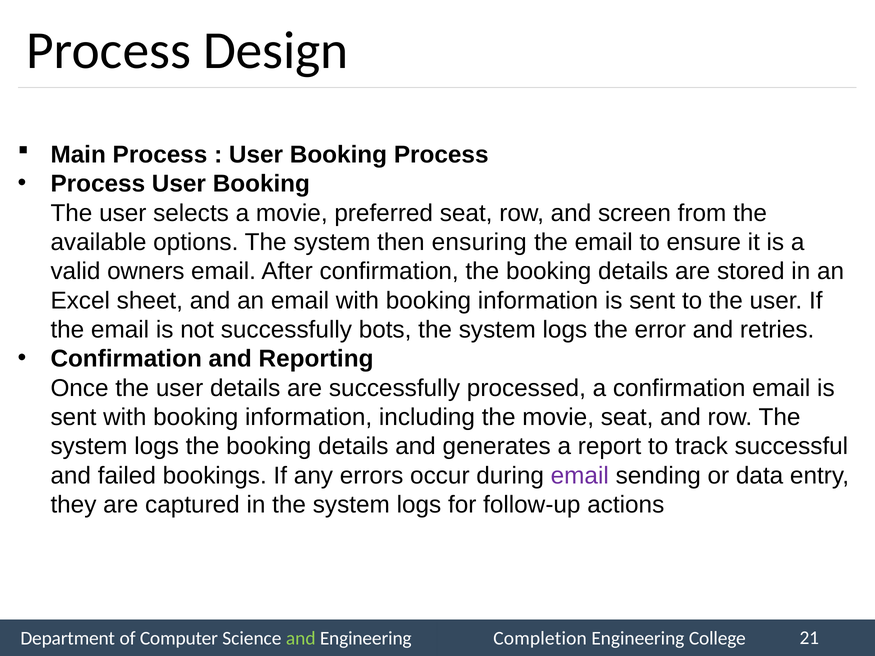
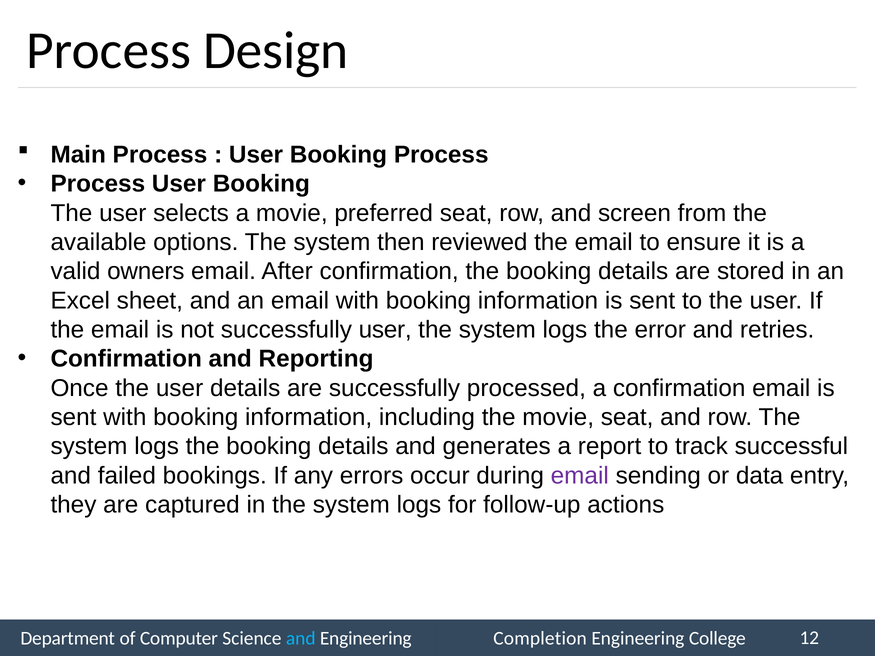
ensuring: ensuring -> reviewed (479, 242)
successfully bots: bots -> user (385, 330)
and colour: light green -> light blue (301, 639)
21: 21 -> 12 (809, 638)
